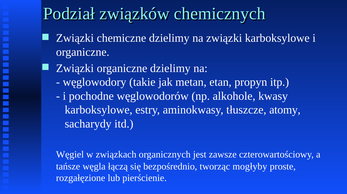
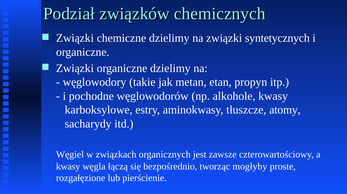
związki karboksylowe: karboksylowe -> syntetycznych (277, 38)
tańsze: tańsze -> kwasy (68, 166)
